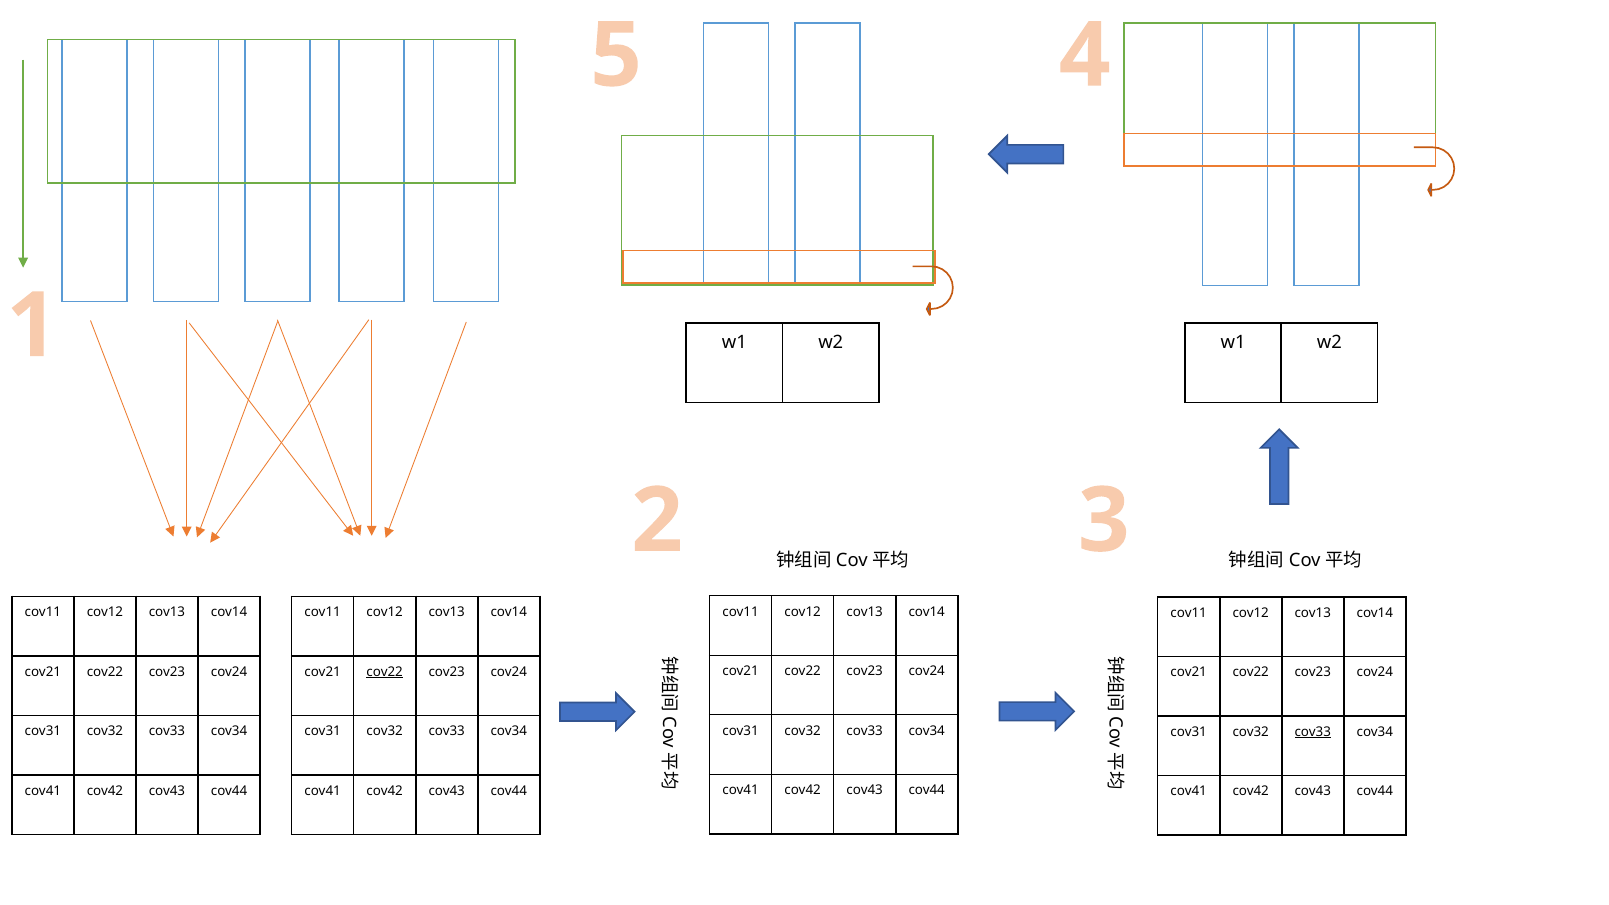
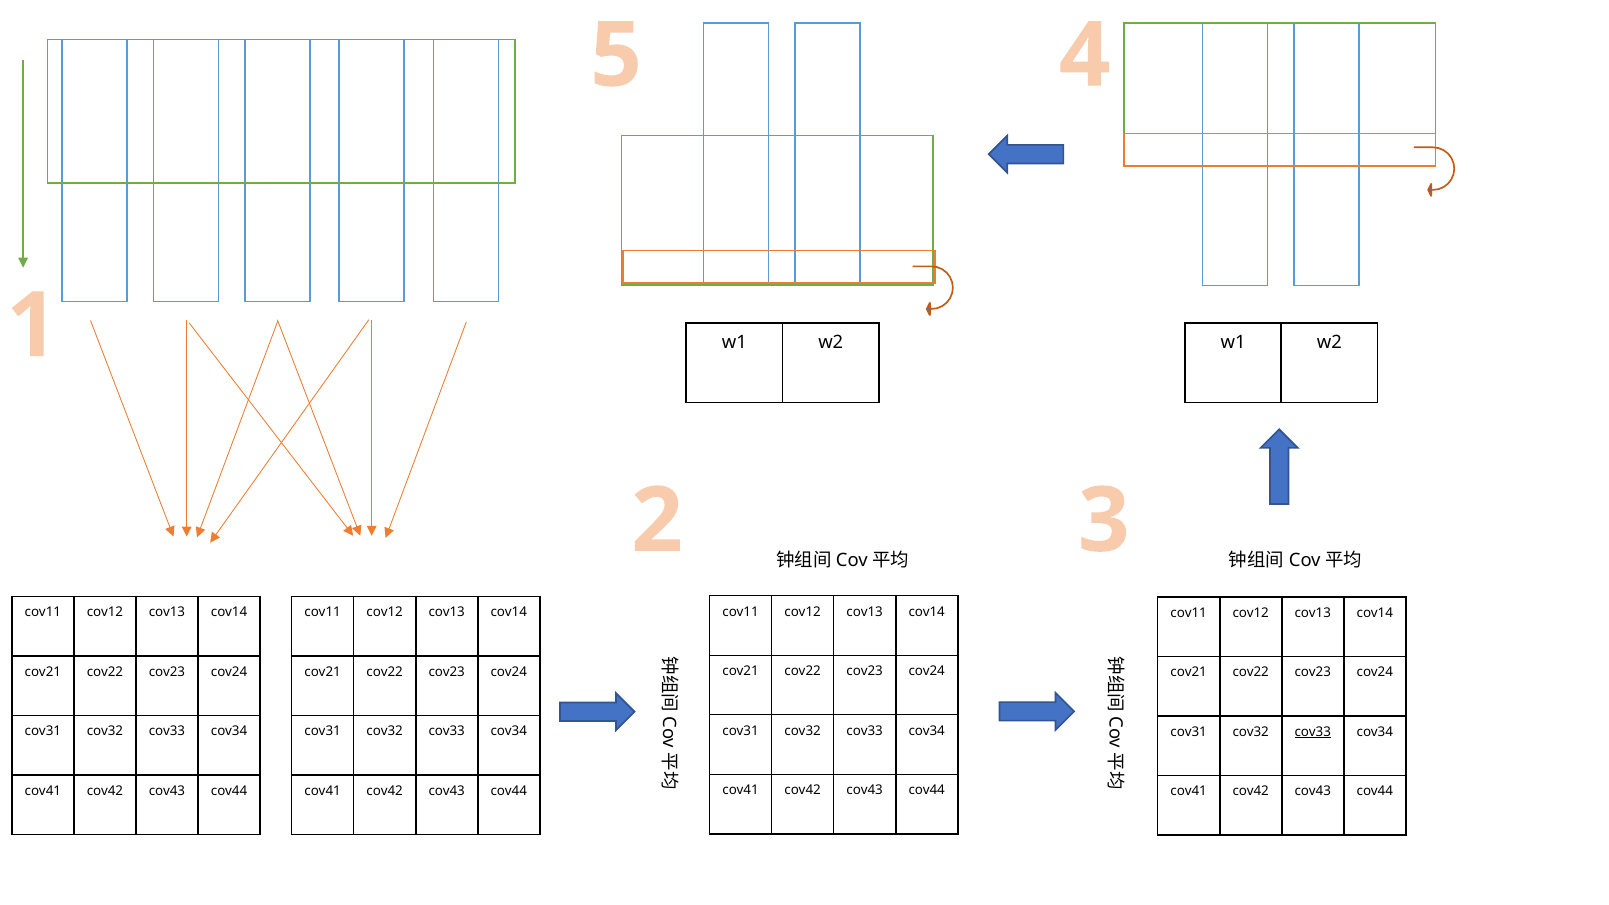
cov22 underline: present -> none (385, 672)
